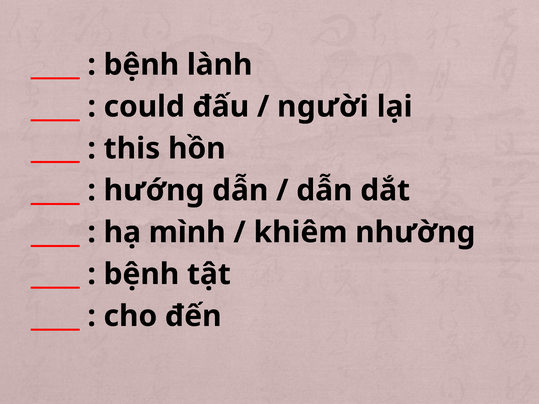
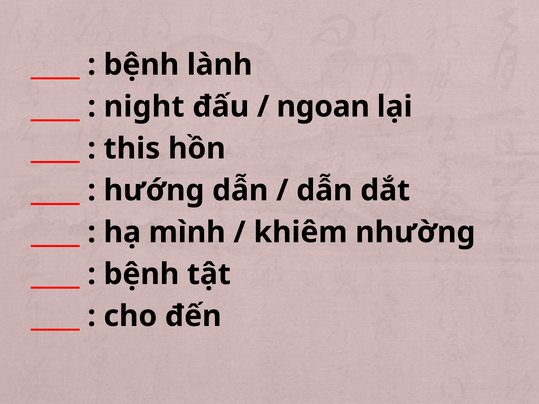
could: could -> night (144, 107)
người: người -> ngoan (323, 107)
